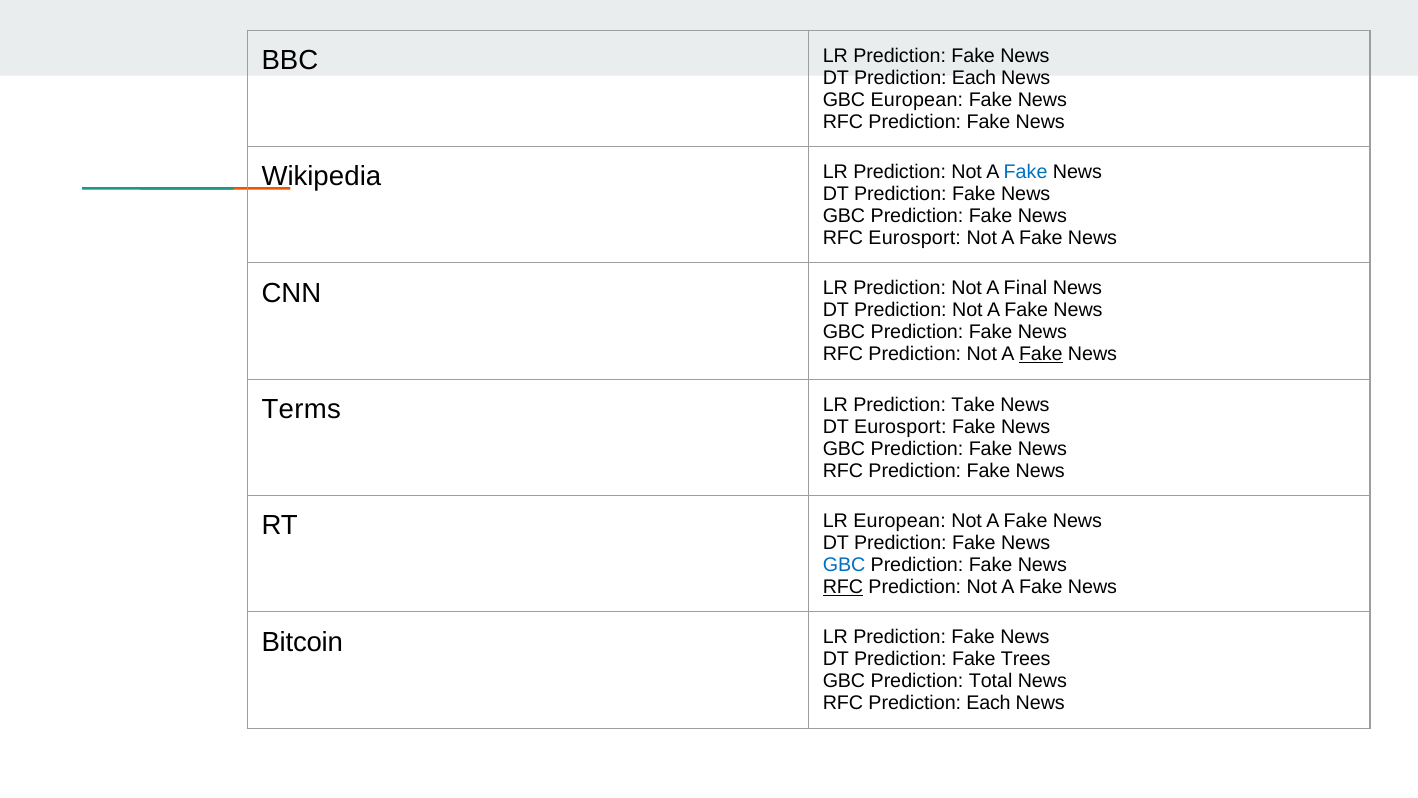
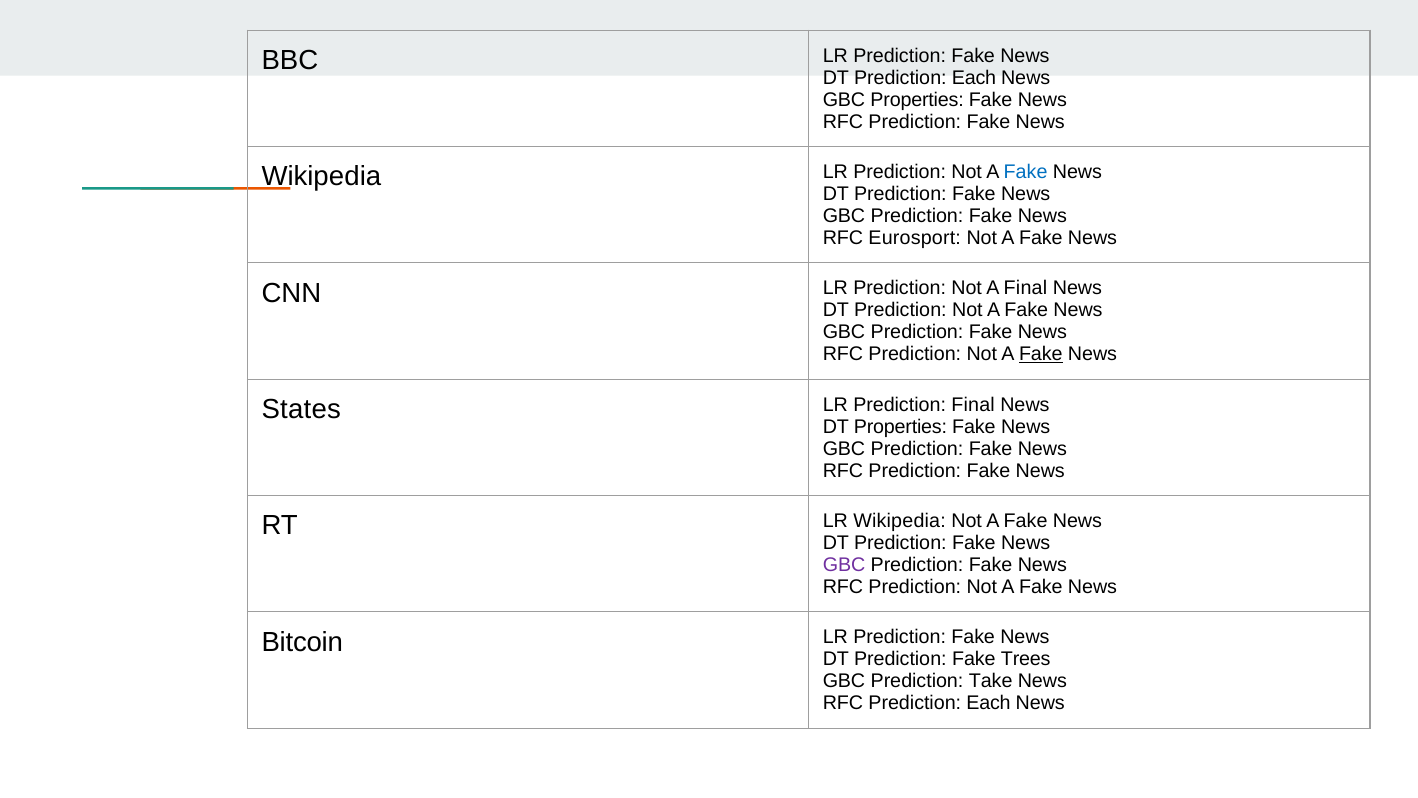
GBC European: European -> Properties (917, 100)
Terms: Terms -> States (301, 409)
Prediction Take: Take -> Final (973, 404)
DT Eurosport: Eurosport -> Properties (900, 426)
LR European: European -> Wikipedia (900, 521)
GBC colour: blue -> purple (844, 565)
RFC underline: present -> none (843, 587)
Total: Total -> Take (991, 681)
